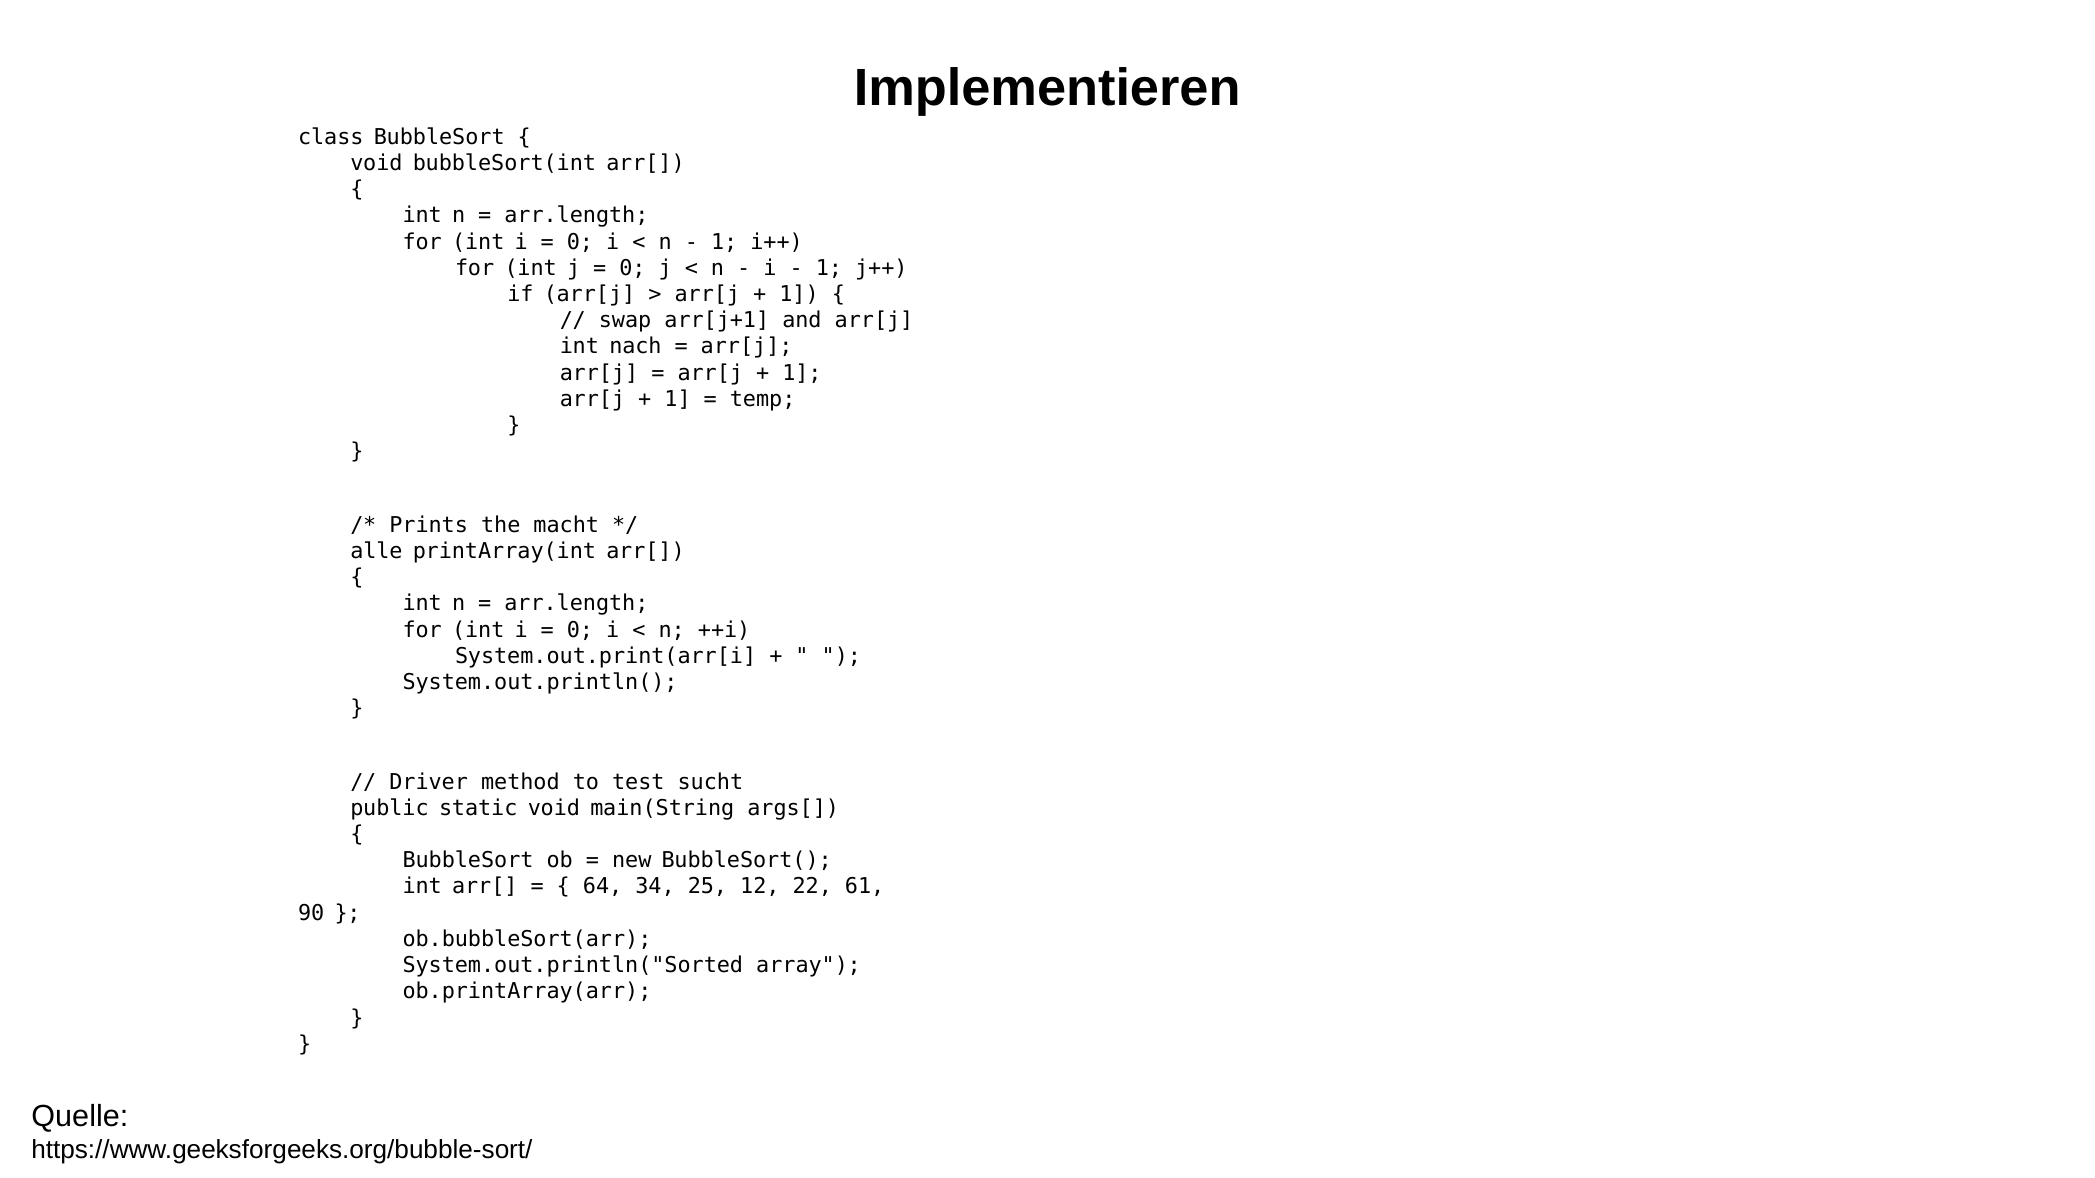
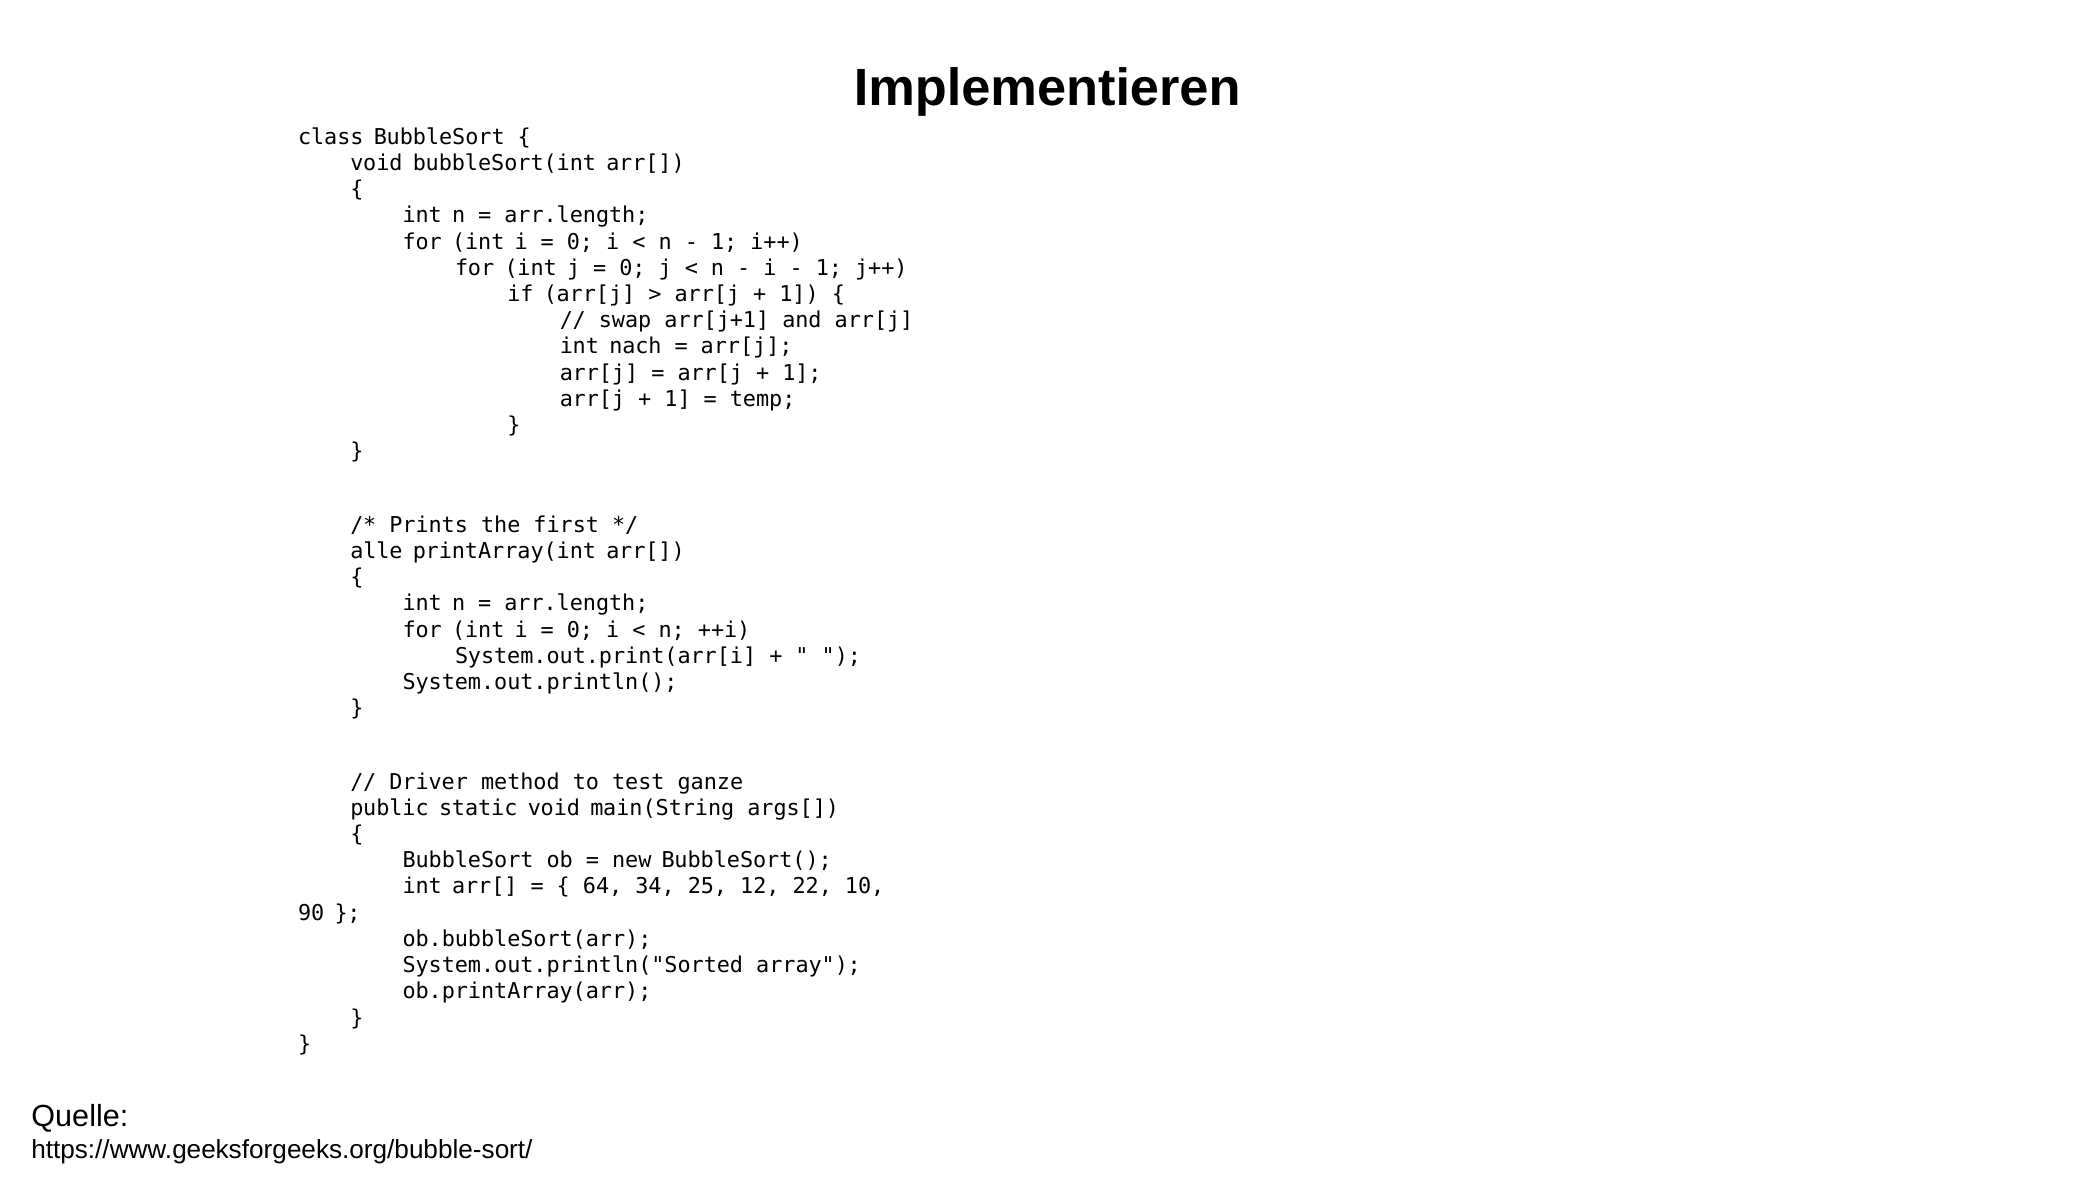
macht: macht -> first (566, 525)
sucht: sucht -> ganze (710, 782)
61: 61 -> 10 (865, 887)
